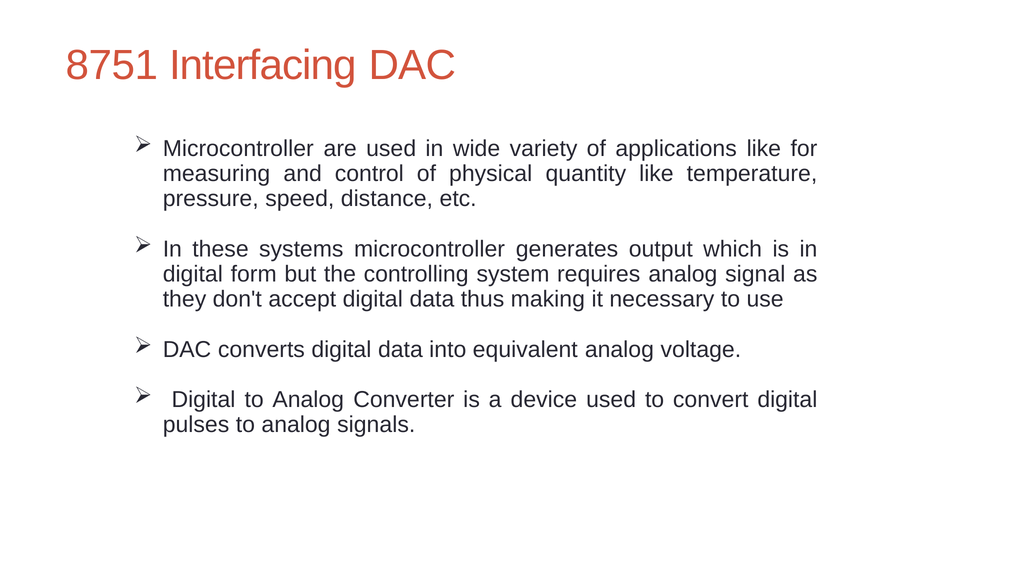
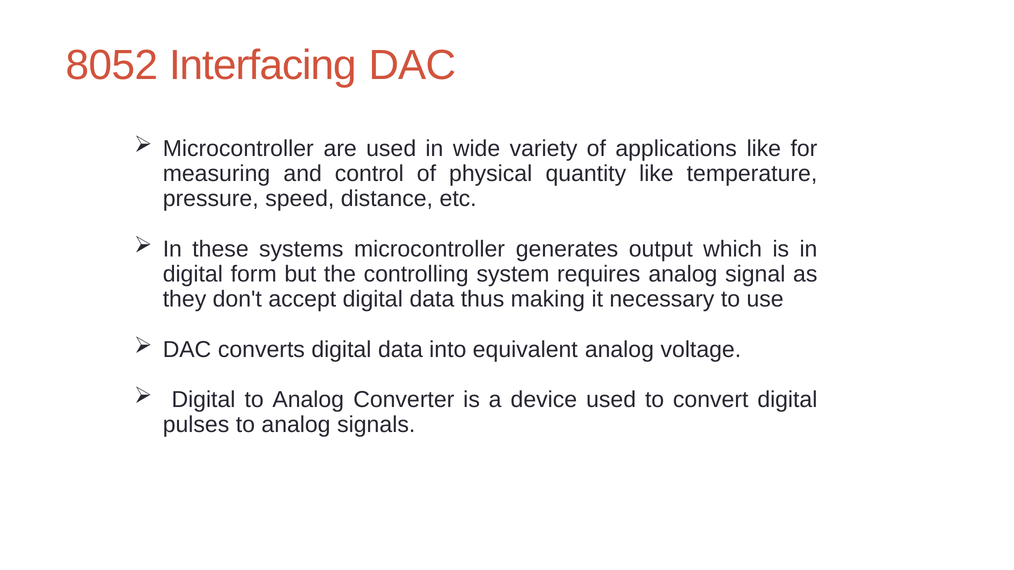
8751: 8751 -> 8052 (112, 65)
